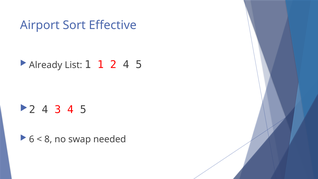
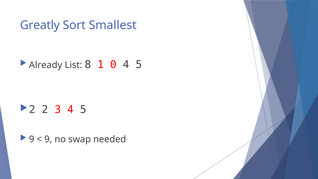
Airport: Airport -> Greatly (40, 25)
Effective: Effective -> Smallest (113, 25)
List 1: 1 -> 8 (88, 65)
2: 2 -> 0 (113, 65)
4: 4 -> 2 (45, 110)
6: 6 -> 9 (32, 139)
8: 8 -> 9 (48, 139)
